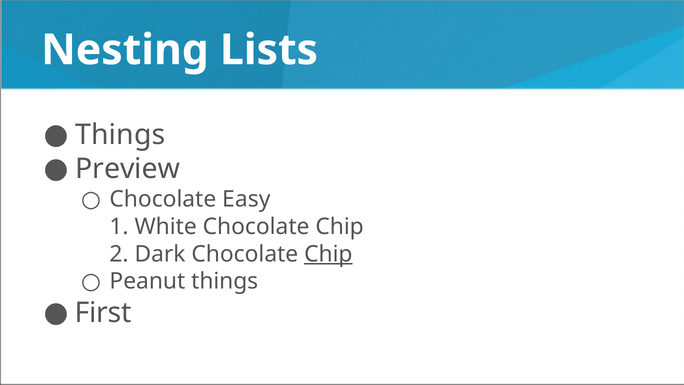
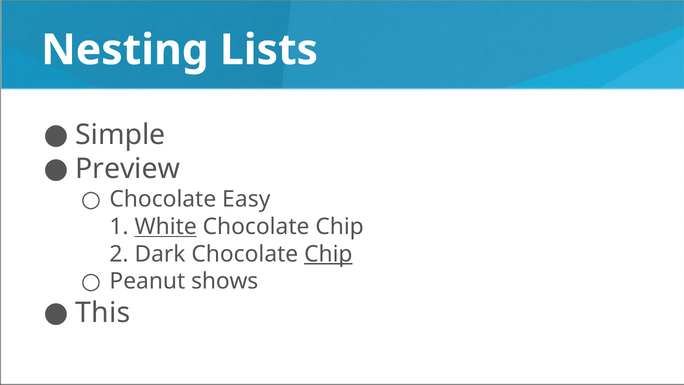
Things: Things -> Simple (120, 135)
White underline: none -> present (166, 227)
Peanut things: things -> shows (225, 281)
First: First -> This (103, 312)
